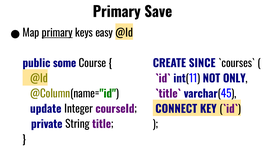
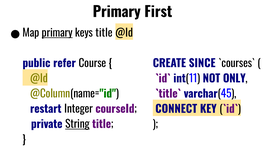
Save: Save -> First (158, 12)
keys easy: easy -> title (104, 33)
some: some -> refer (64, 63)
update: update -> restart (46, 109)
String underline: none -> present (77, 124)
